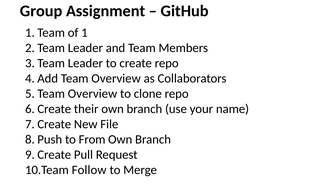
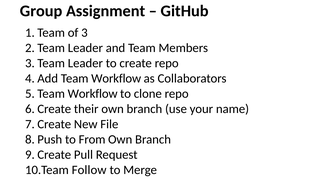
1: 1 -> 3 (84, 33)
Team Overview: Overview -> Workflow (116, 78)
Overview: Overview -> Workflow (93, 94)
